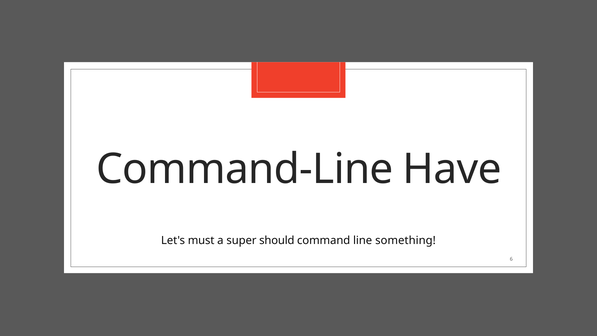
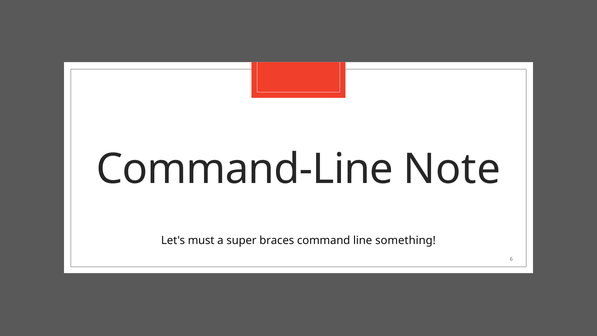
Have: Have -> Note (452, 169)
should: should -> braces (277, 240)
